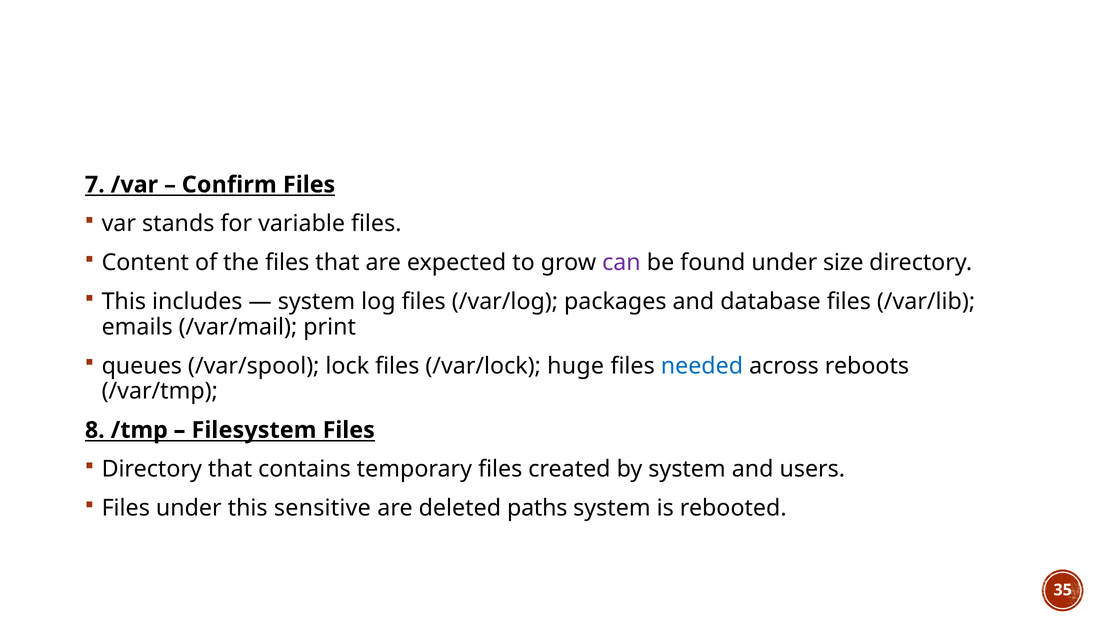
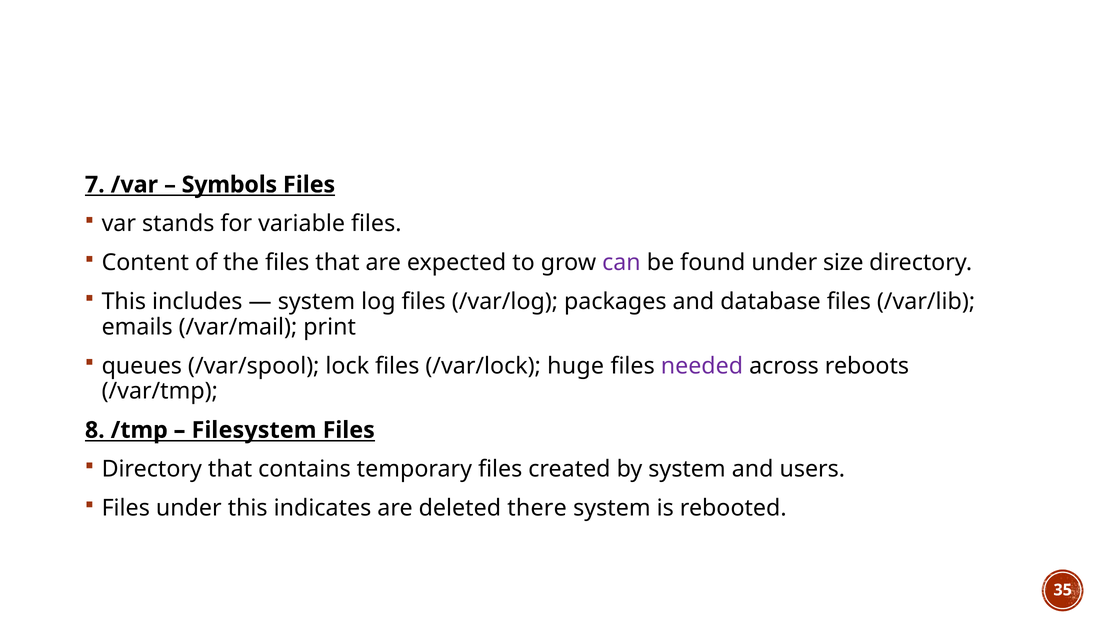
Confirm: Confirm -> Symbols (229, 185)
needed colour: blue -> purple (702, 366)
sensitive: sensitive -> indicates (323, 508)
paths: paths -> there (537, 508)
